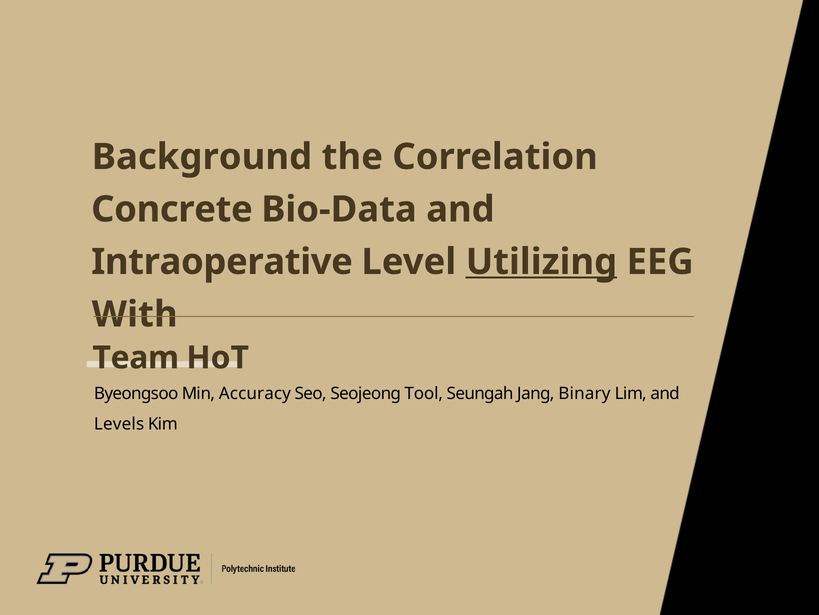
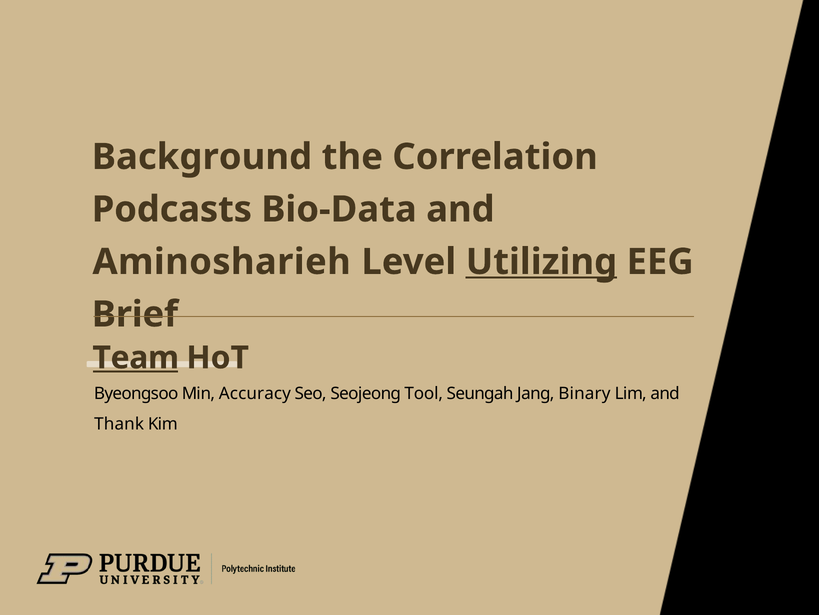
Concrete: Concrete -> Podcasts (172, 209)
Intraoperative: Intraoperative -> Aminosharieh (222, 262)
With: With -> Brief (135, 314)
Team underline: none -> present (136, 357)
Levels: Levels -> Thank (119, 423)
